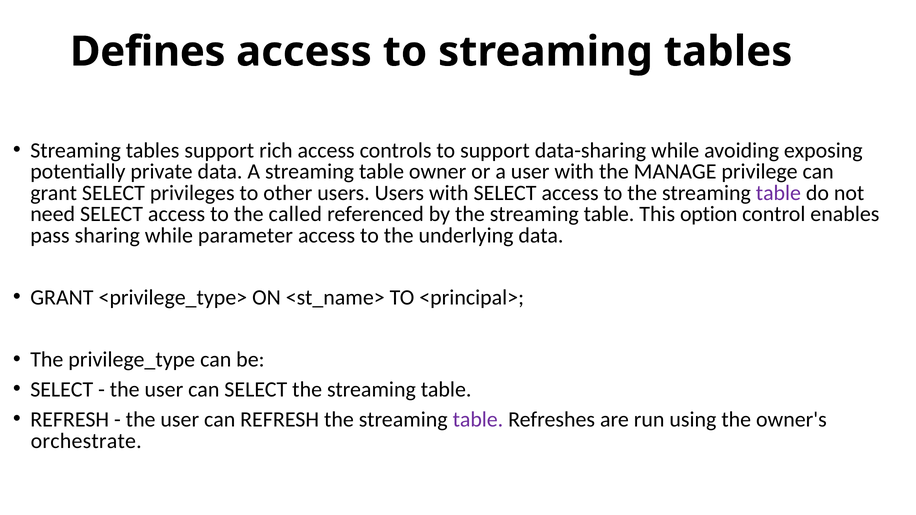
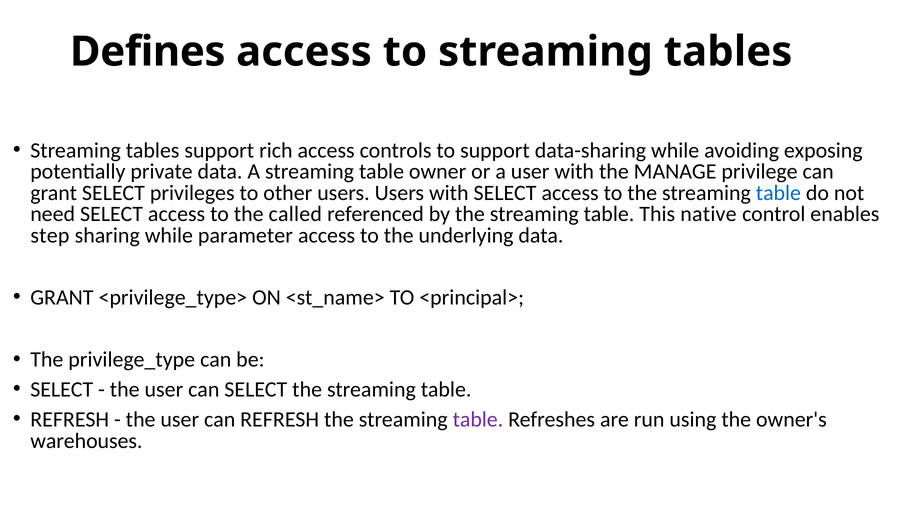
table colour: purple -> blue (778, 193)
option: option -> native (709, 214)
pass: pass -> step (50, 236)
orchestrate: orchestrate -> warehouses (86, 441)
